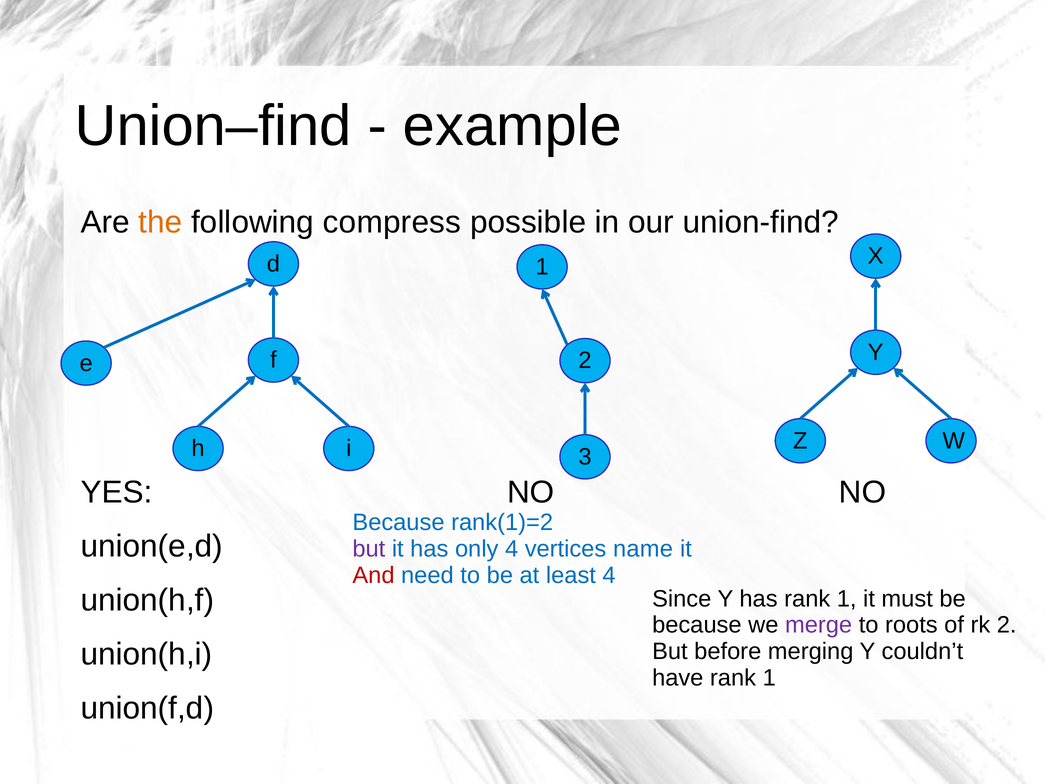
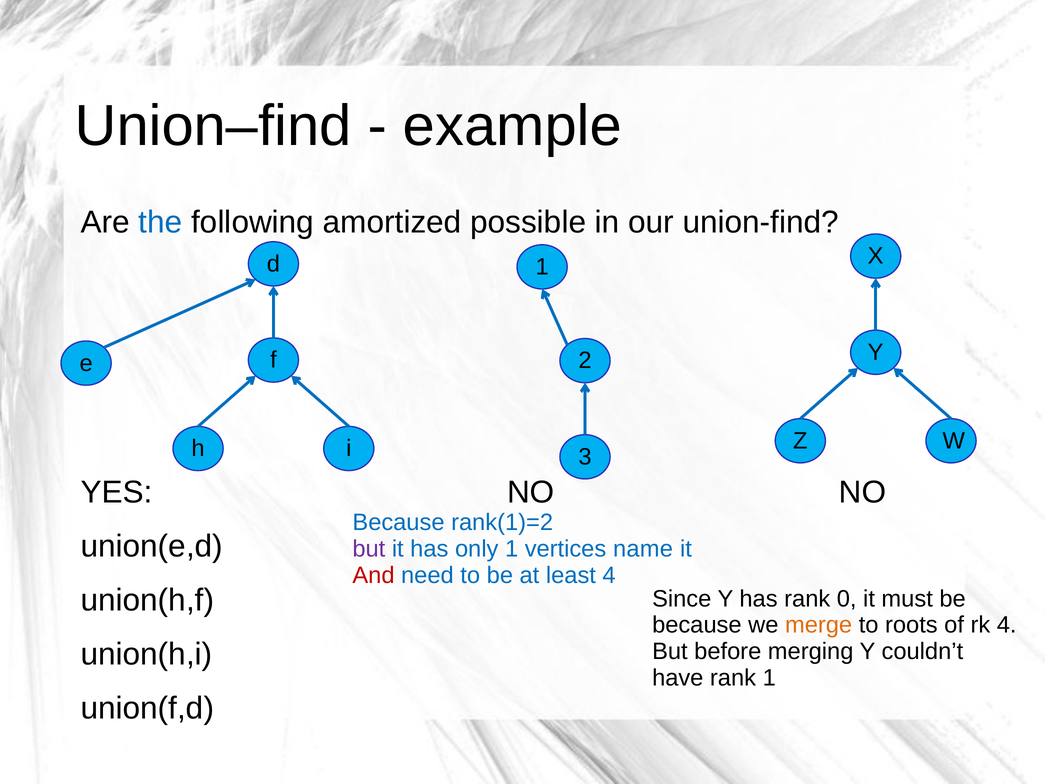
the colour: orange -> blue (160, 222)
compress: compress -> amortized (392, 222)
only 4: 4 -> 1 (512, 549)
has rank 1: 1 -> 0 (847, 598)
merge colour: purple -> orange (819, 625)
rk 2: 2 -> 4 (1007, 625)
